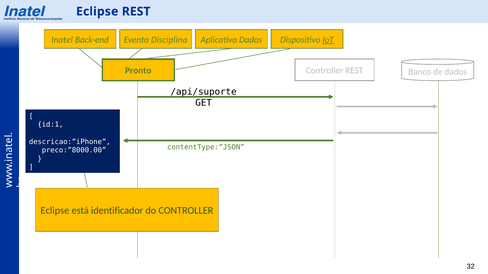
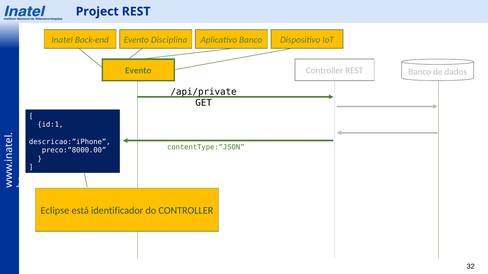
Eclipse: Eclipse -> Project (97, 11)
Aplicativo Dados: Dados -> Banco (251, 40)
IoT underline: present -> none (328, 40)
Pronto: Pronto -> Evento (138, 71)
/api/suporte: /api/suporte -> /api/private (204, 92)
